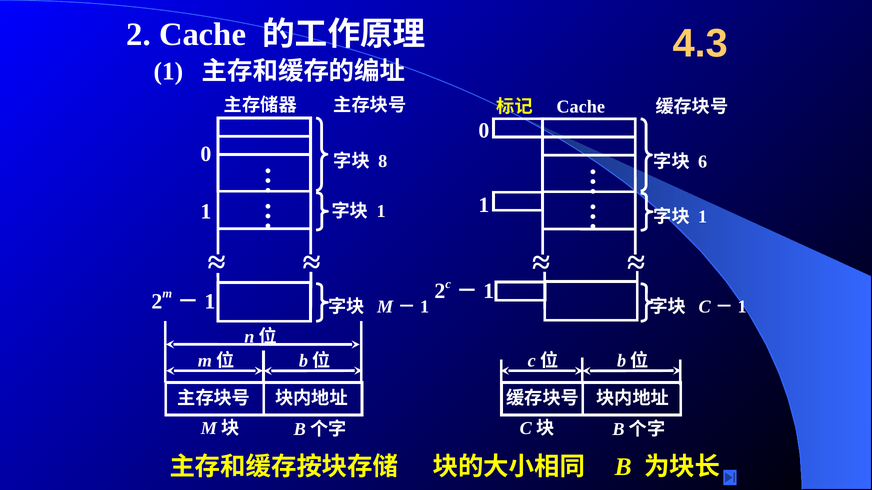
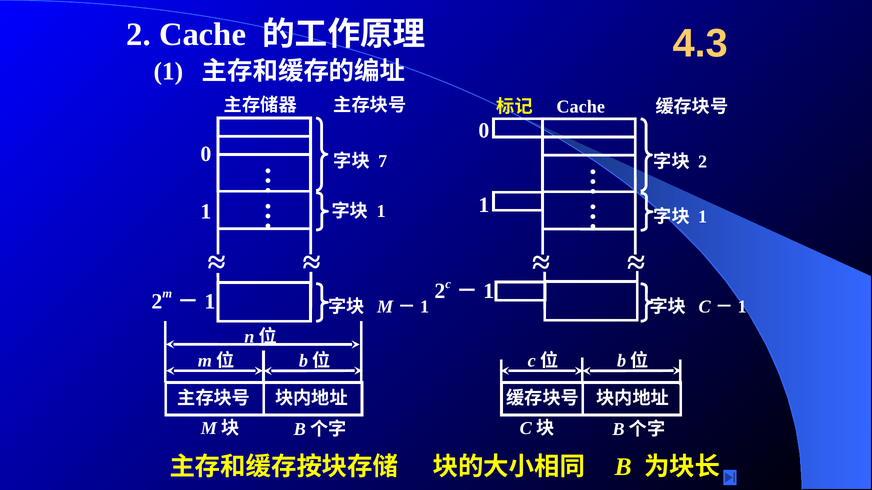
8: 8 -> 7 (383, 161)
6: 6 -> 2 (703, 162)
